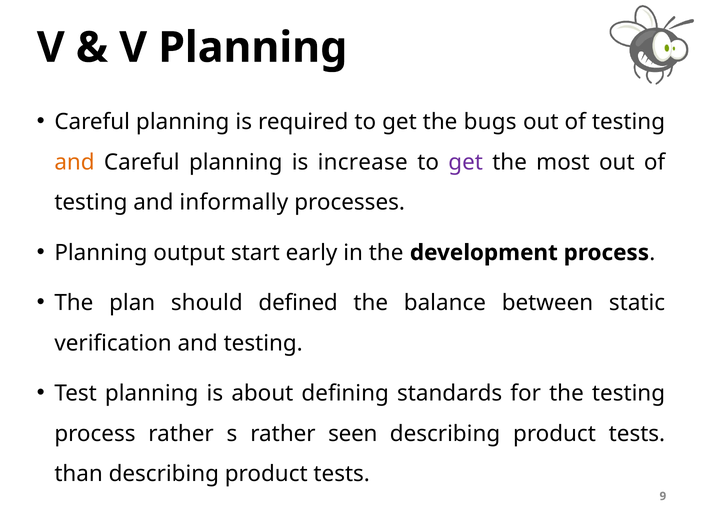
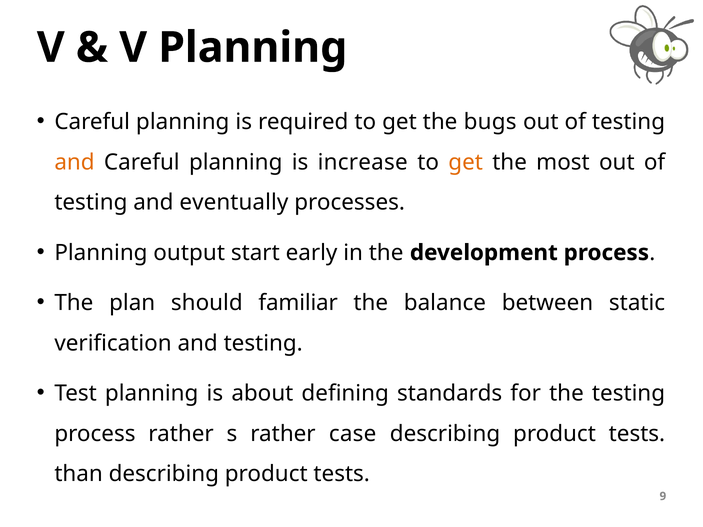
get colour: purple -> orange (466, 162)
informally: informally -> eventually (234, 203)
defined: defined -> familiar (298, 303)
seen: seen -> case (353, 434)
